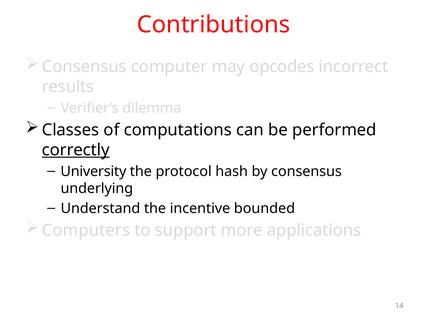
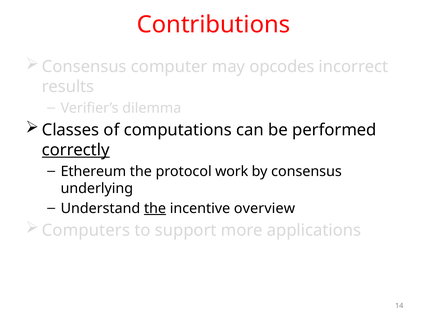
University: University -> Ethereum (93, 172)
hash: hash -> work (232, 172)
the underline: none -> present (155, 209)
bounded: bounded -> overview (264, 209)
